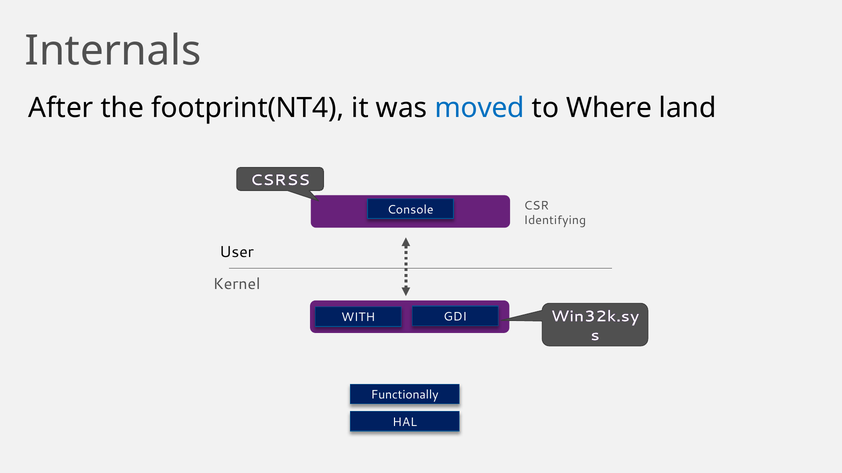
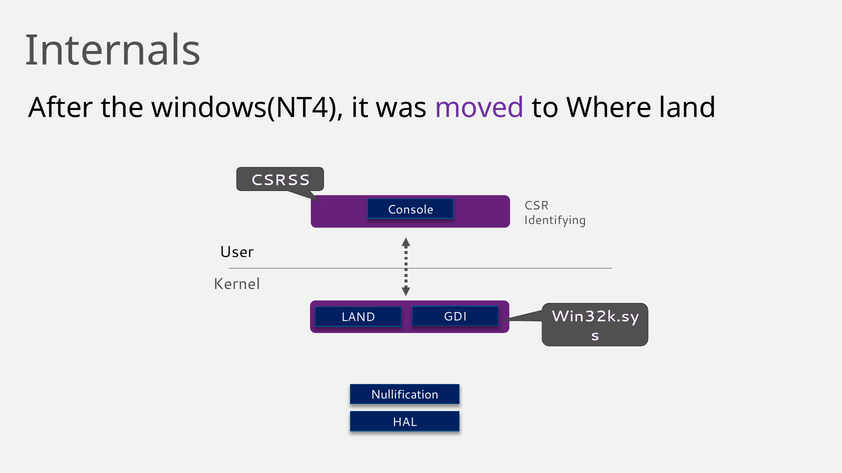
footprint(NT4: footprint(NT4 -> windows(NT4 (248, 108)
moved colour: blue -> purple (480, 108)
WITH: WITH -> LAND (358, 318)
Functionally: Functionally -> Nullification (405, 395)
